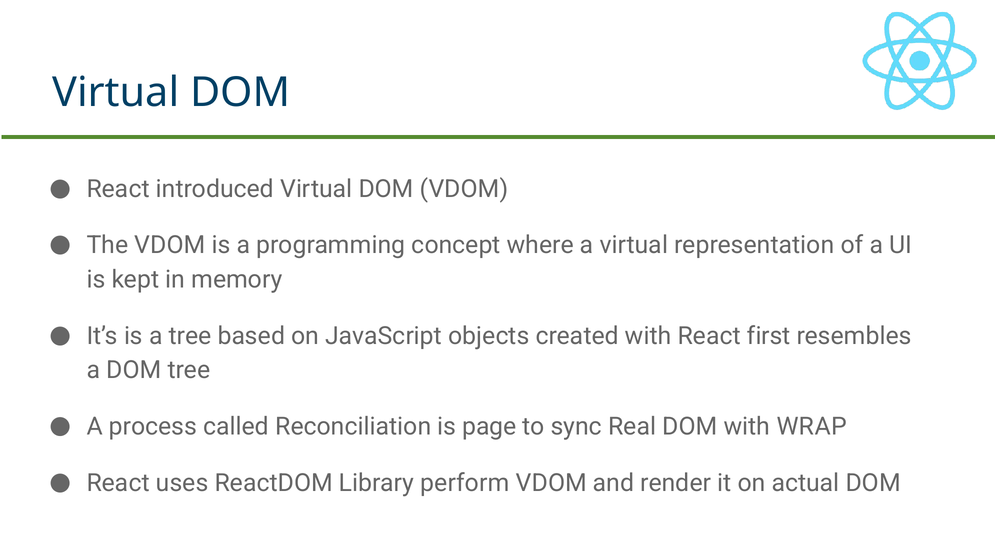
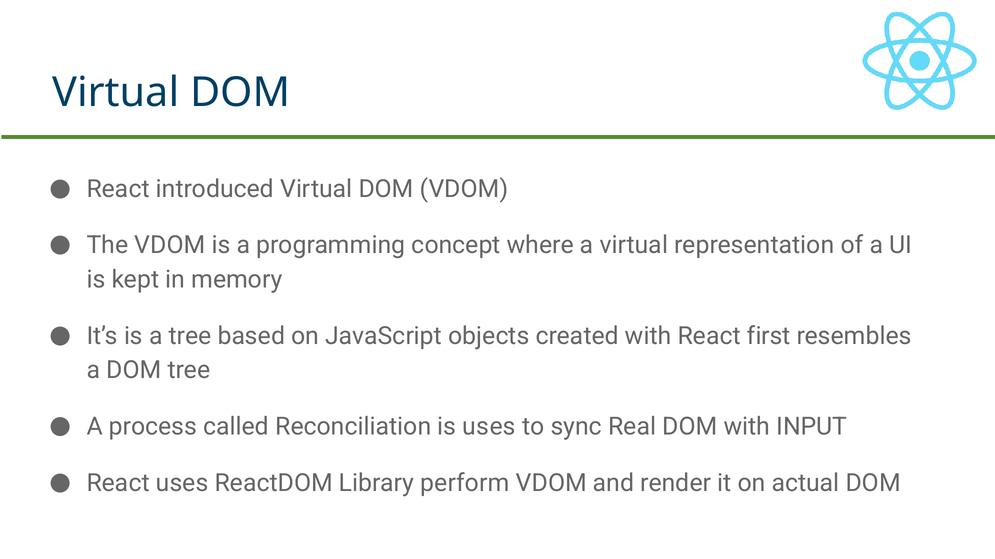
is page: page -> uses (489, 427)
WRAP: WRAP -> INPUT (812, 427)
